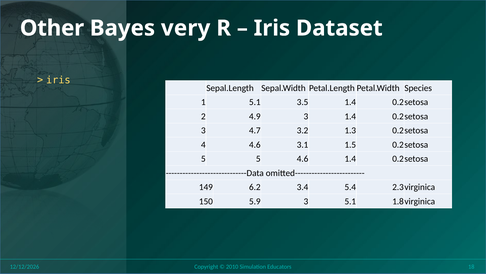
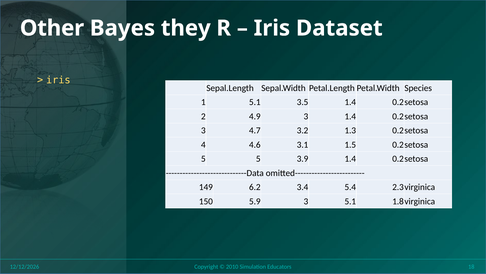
very: very -> they (186, 28)
5 4.6: 4.6 -> 3.9 (303, 158)
